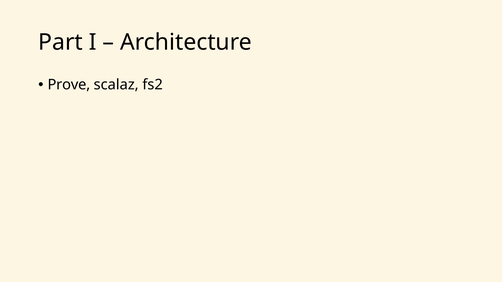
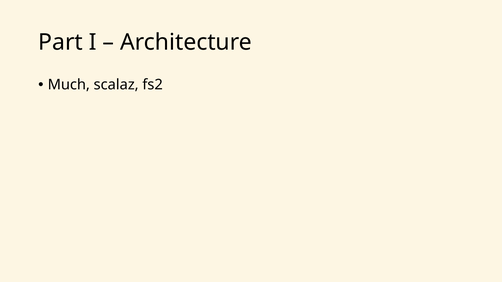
Prove: Prove -> Much (69, 85)
